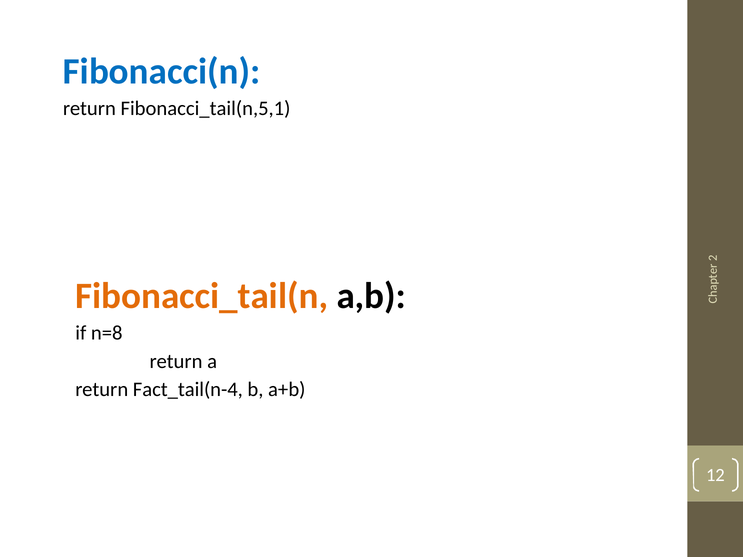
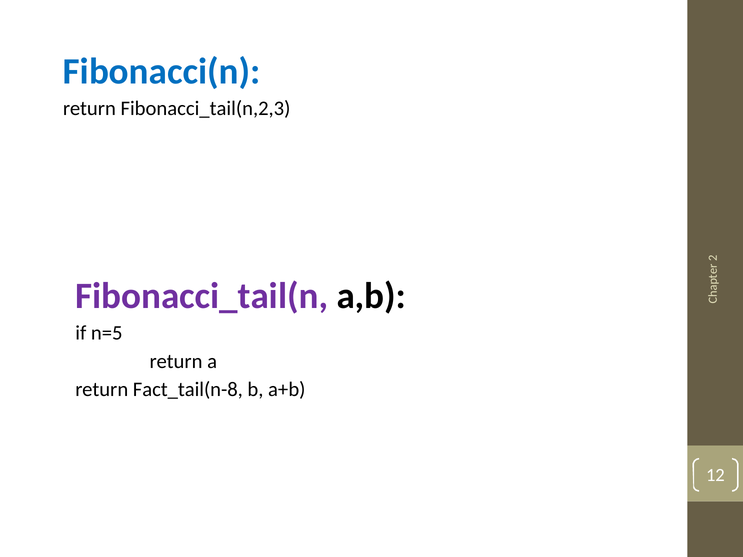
Fibonacci_tail(n,5,1: Fibonacci_tail(n,5,1 -> Fibonacci_tail(n,2,3 (205, 109)
Fibonacci_tail(n colour: orange -> purple (202, 296)
n=8: n=8 -> n=5 (107, 333)
Fact_tail(n-4: Fact_tail(n-4 -> Fact_tail(n-8 (188, 390)
